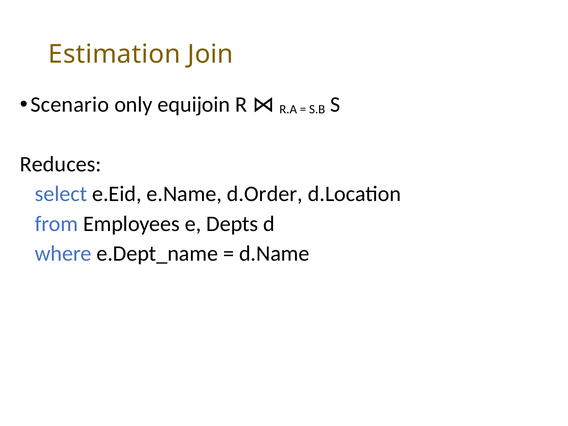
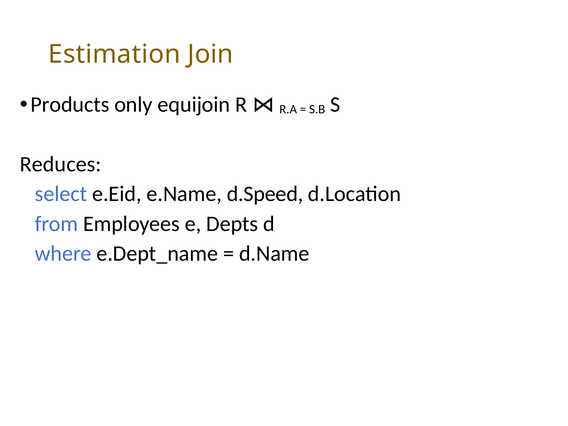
Scenario: Scenario -> Products (70, 105)
d.Order: d.Order -> d.Speed (265, 194)
